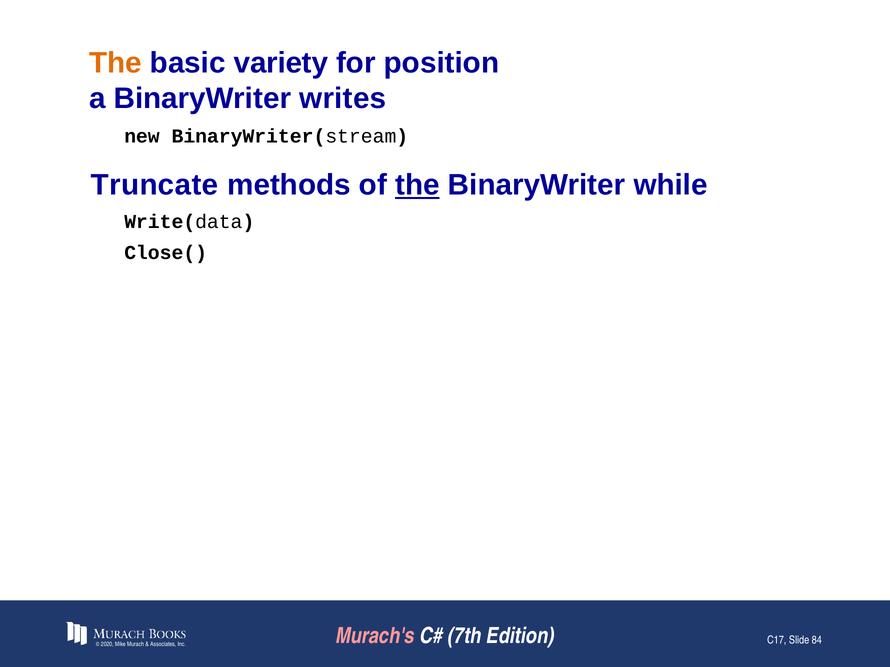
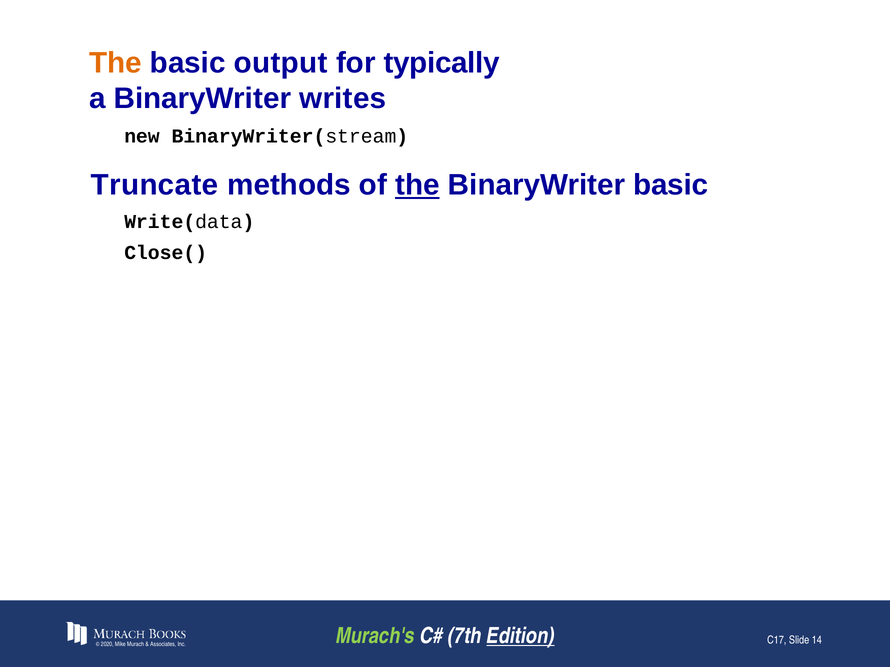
variety: variety -> output (281, 63)
position: position -> typically (442, 63)
BinaryWriter while: while -> basic (671, 185)
Murach's colour: pink -> light green (375, 636)
Edition underline: none -> present (520, 636)
84: 84 -> 14 (817, 640)
